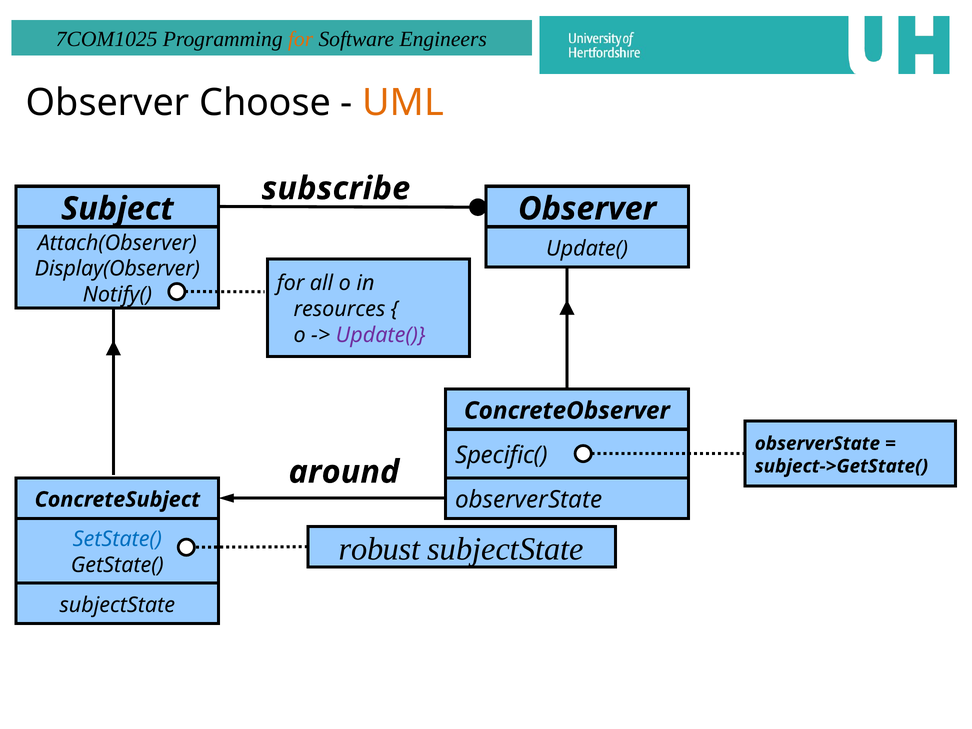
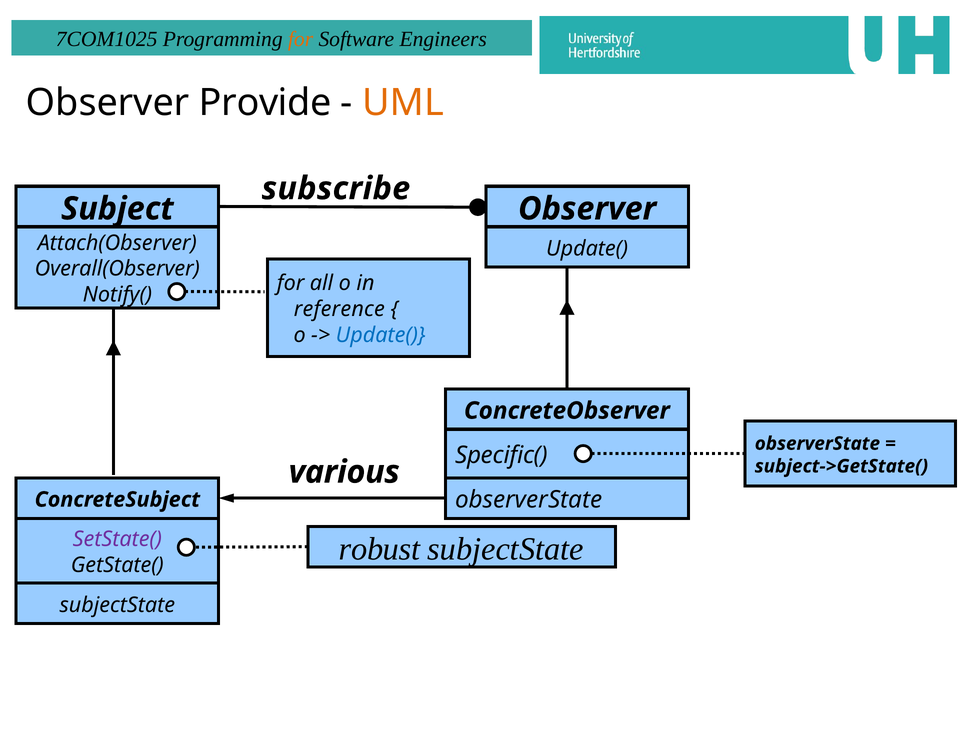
Choose: Choose -> Provide (265, 103)
Display(Observer: Display(Observer -> Overall(Observer (117, 269)
resources: resources -> reference (339, 309)
Update( colour: purple -> blue (381, 335)
around: around -> various (344, 472)
SetState( colour: blue -> purple (117, 539)
